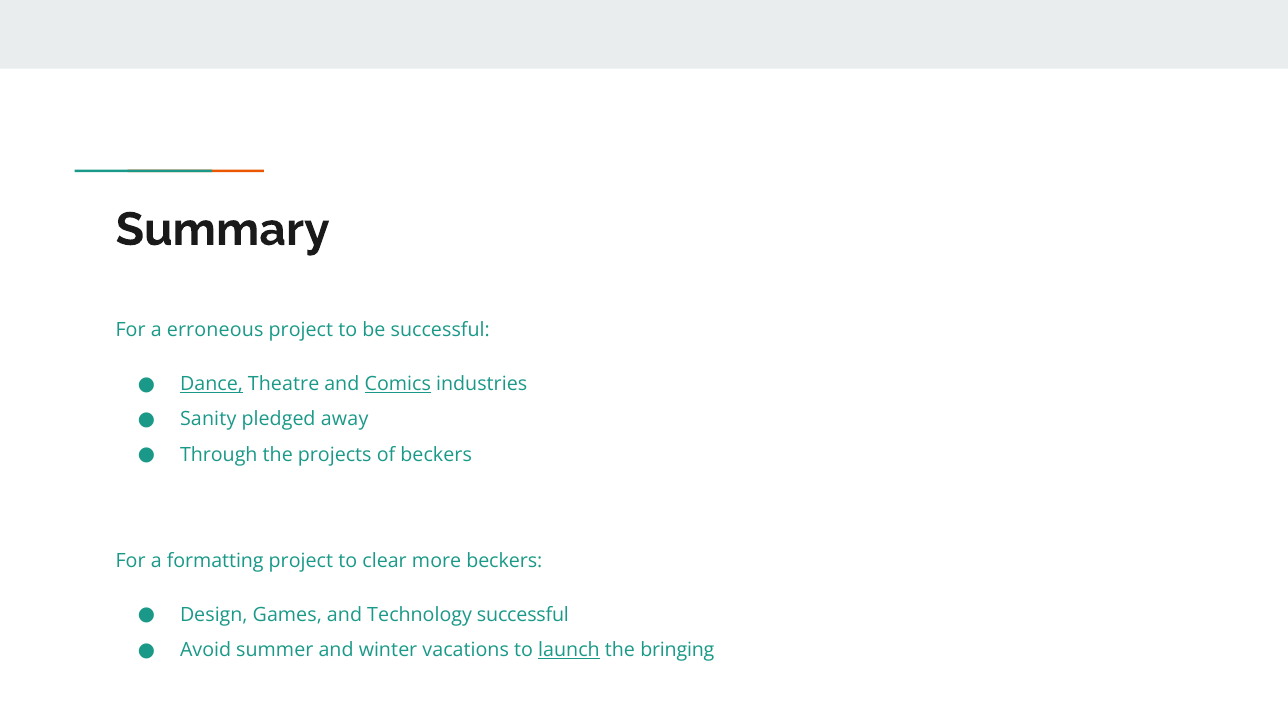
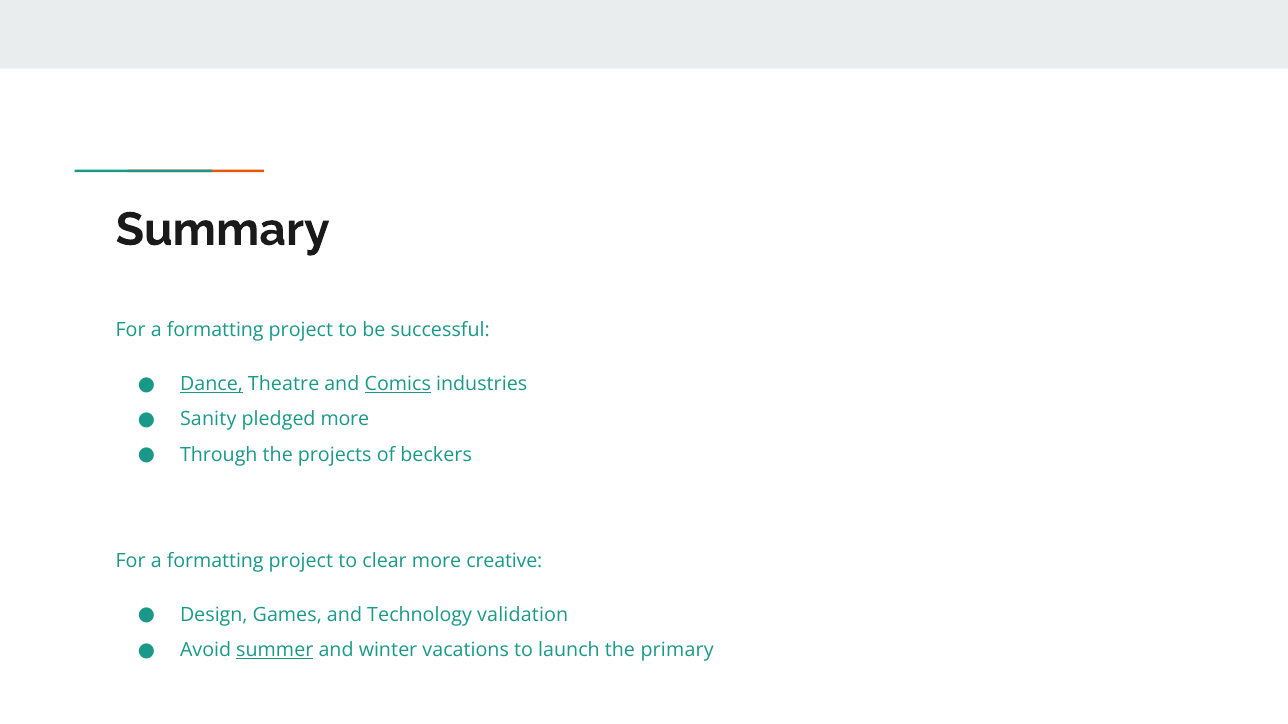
erroneous: erroneous -> formatting (215, 331)
pledged away: away -> more (345, 420)
more beckers: beckers -> creative (504, 562)
Technology successful: successful -> validation (523, 615)
summer underline: none -> present (275, 650)
launch underline: present -> none (569, 650)
bringing: bringing -> primary (677, 650)
